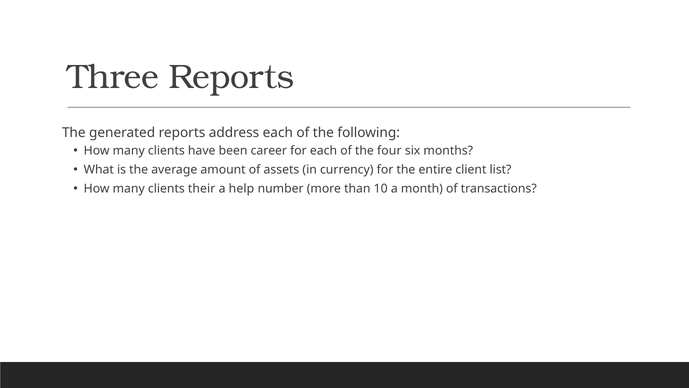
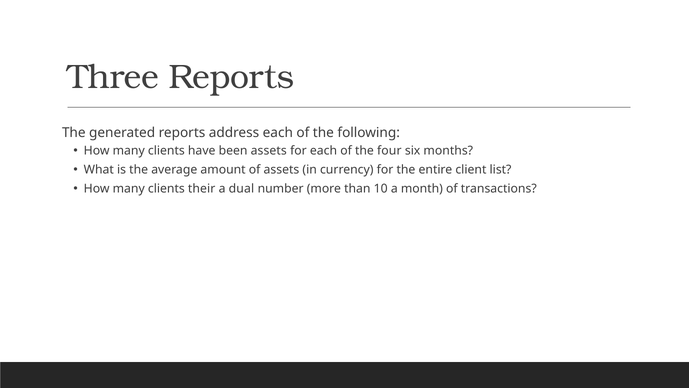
been career: career -> assets (269, 151)
help: help -> dual (241, 189)
